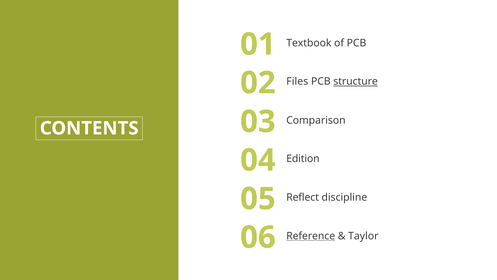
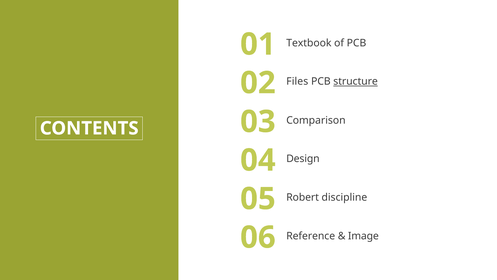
Edition: Edition -> Design (303, 159)
Reflect: Reflect -> Robert (303, 197)
Reference underline: present -> none (311, 236)
Taylor: Taylor -> Image (363, 236)
